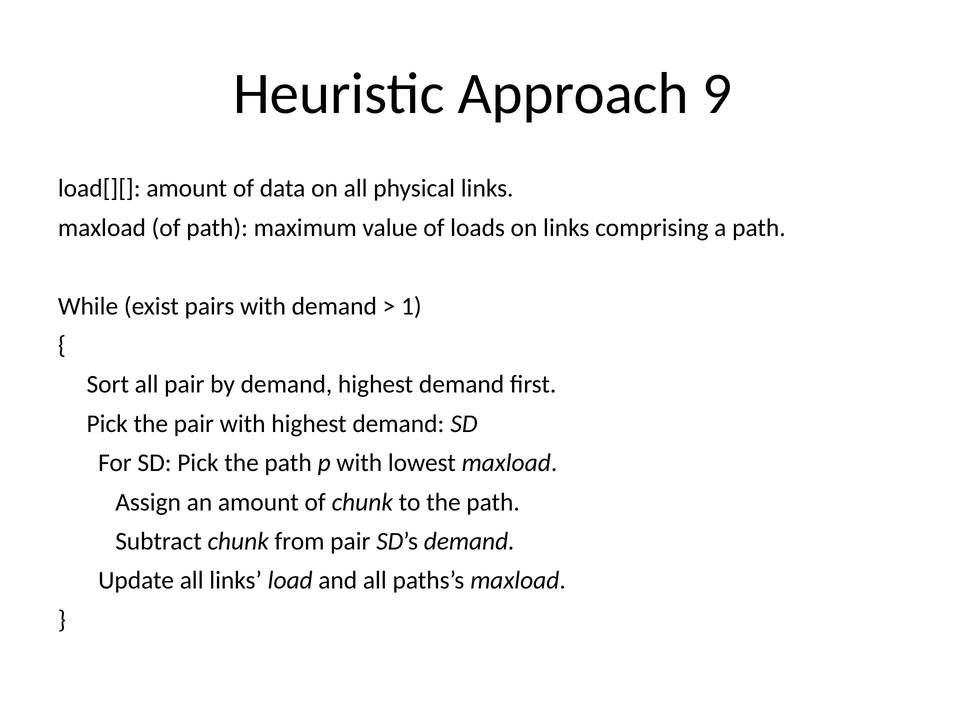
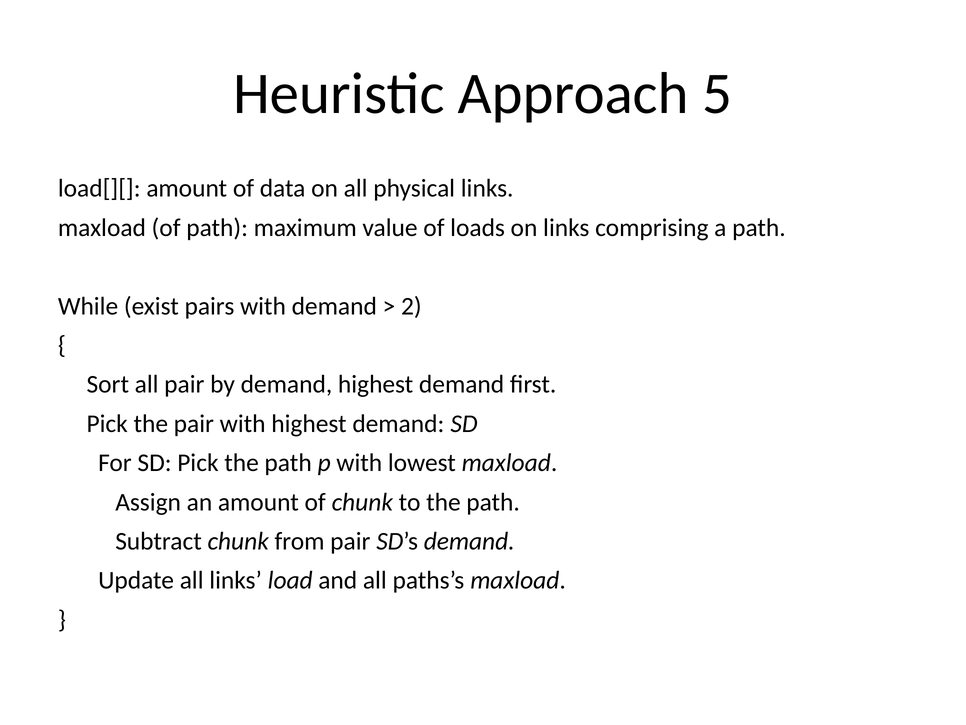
9: 9 -> 5 (717, 94)
1: 1 -> 2 (411, 306)
